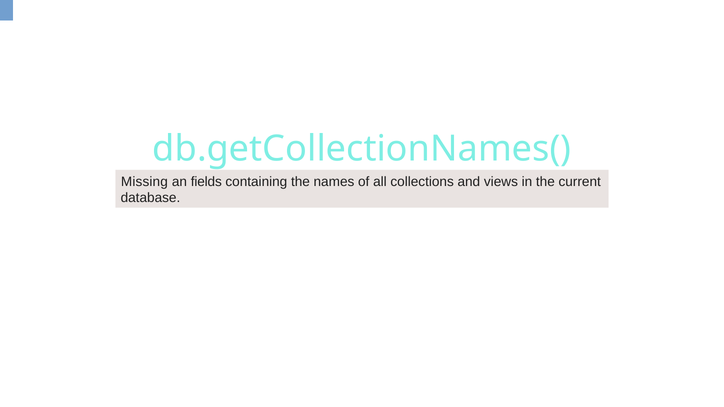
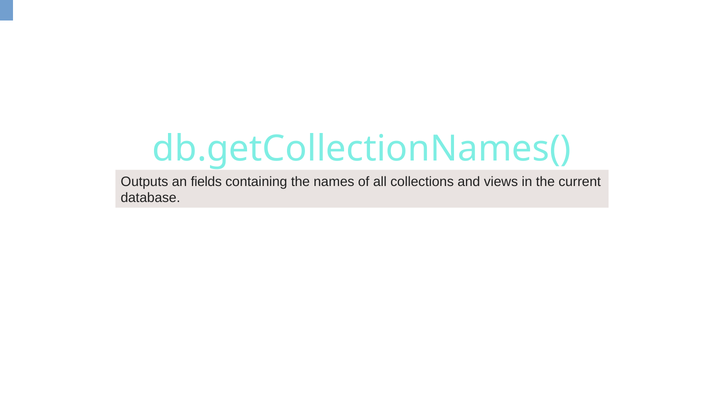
Missing: Missing -> Outputs (144, 182)
